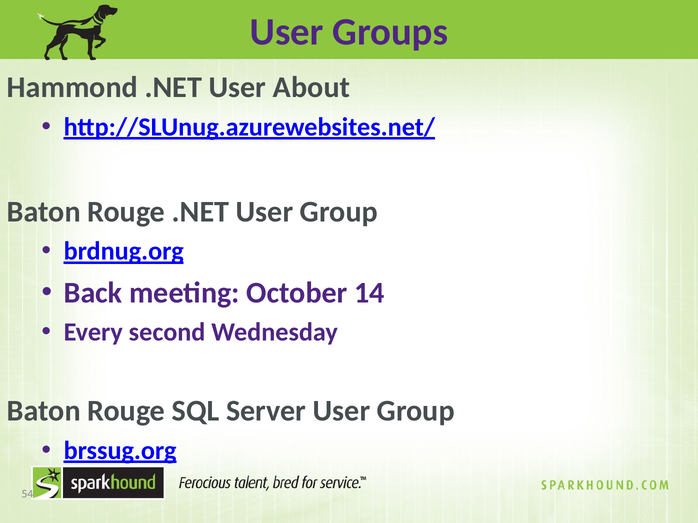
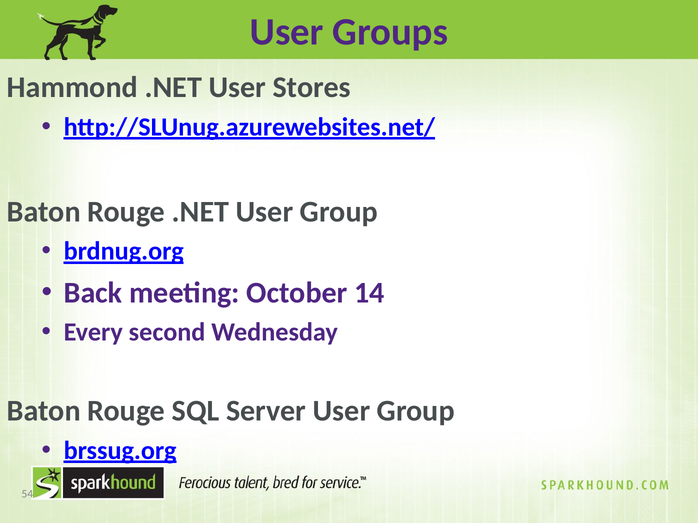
About: About -> Stores (312, 88)
